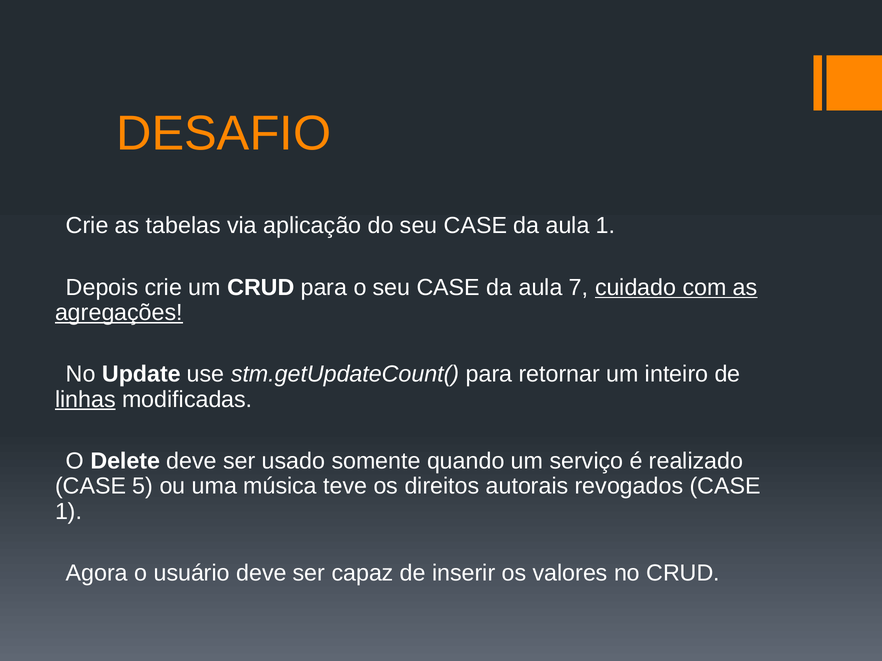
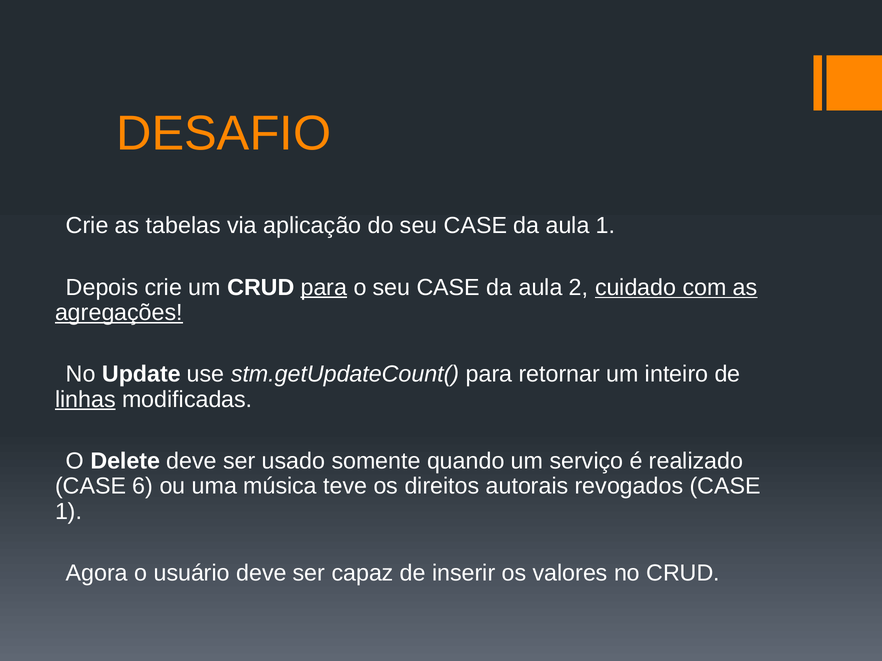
para underline: none -> present (324, 288)
7: 7 -> 2 (578, 288)
5: 5 -> 6 (143, 487)
